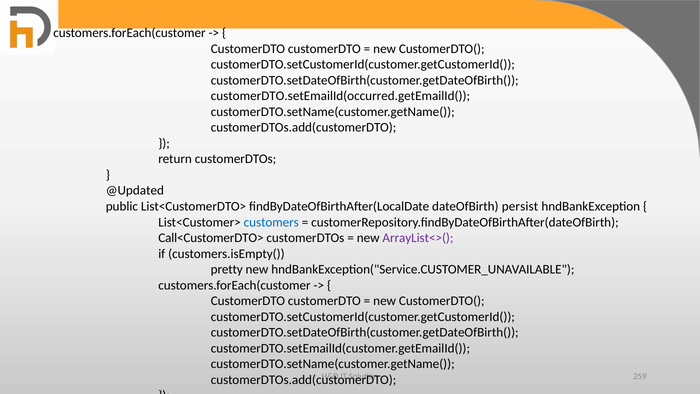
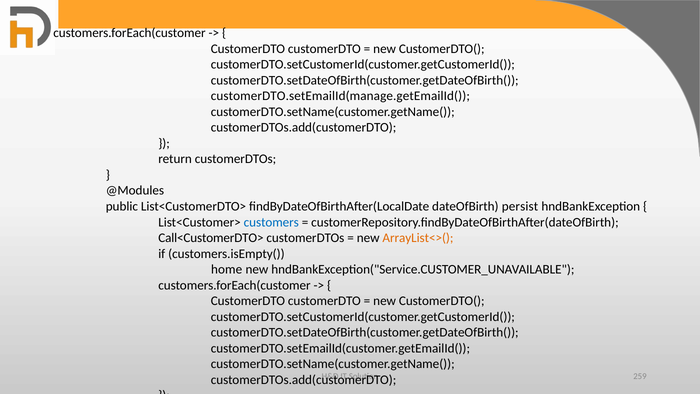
customerDTO.setEmailId(occurred.getEmailId(: customerDTO.setEmailId(occurred.getEmailId( -> customerDTO.setEmailId(manage.getEmailId( (340, 96)
@Updated: @Updated -> @Modules (135, 191)
ArrayList<>( colour: purple -> orange (418, 238)
pretty: pretty -> home (227, 269)
